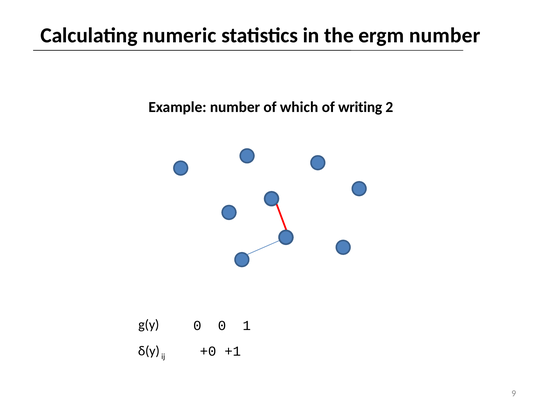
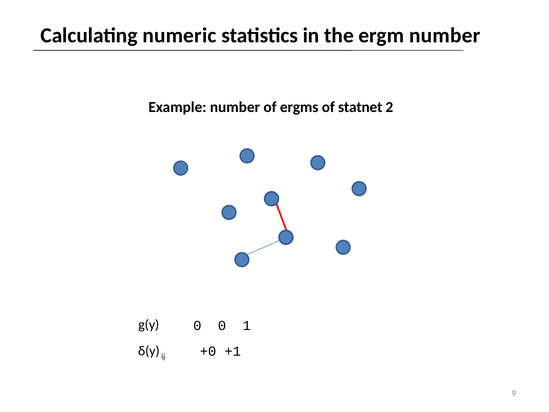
which: which -> ergms (299, 107)
writing: writing -> statnet (360, 107)
